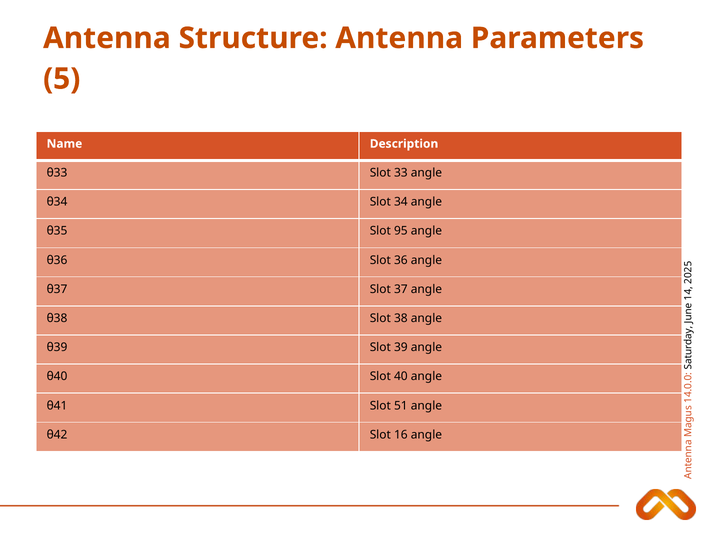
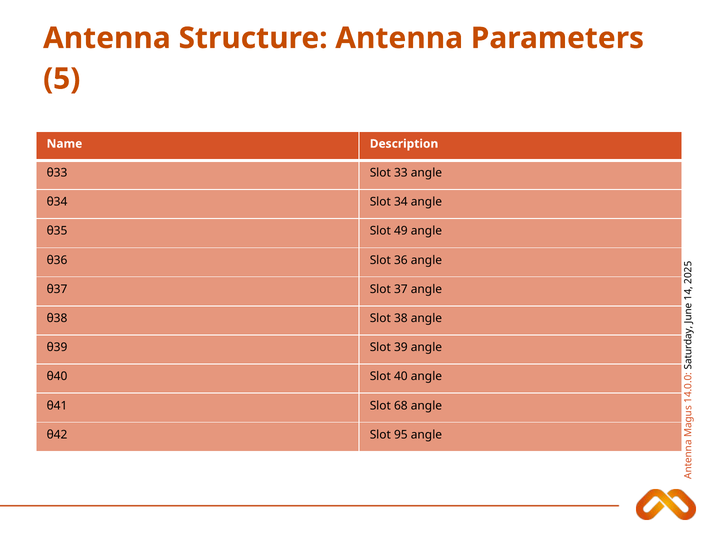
95: 95 -> 49 (401, 231)
51: 51 -> 68 (401, 406)
16: 16 -> 95 (401, 435)
